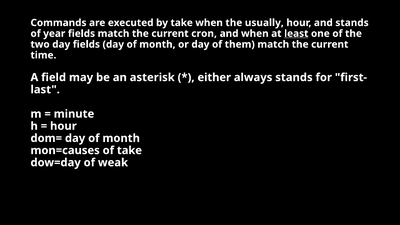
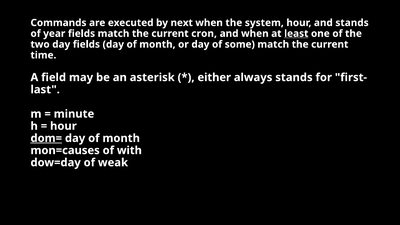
by take: take -> next (182, 23)
usually: usually -> system (264, 23)
them: them -> some (240, 44)
dom= underline: none -> present (46, 138)
of take: take -> with (129, 150)
